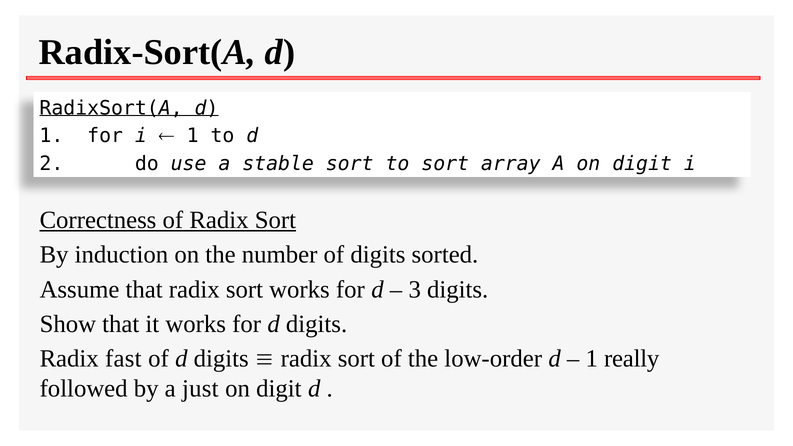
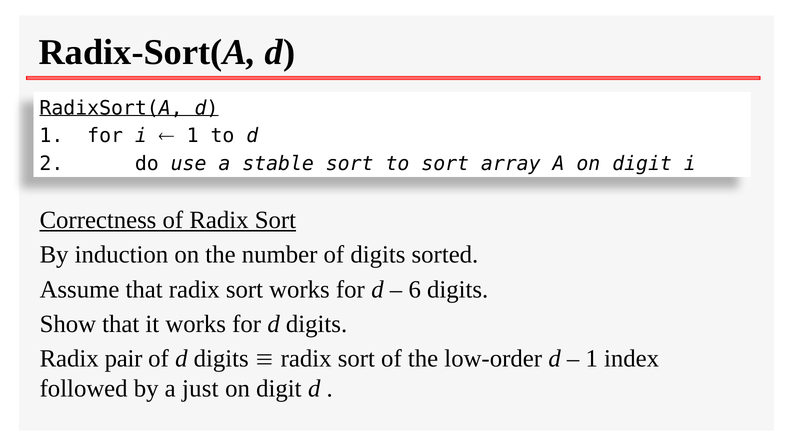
3: 3 -> 6 (415, 289)
fast: fast -> pair (124, 359)
really: really -> index (632, 359)
